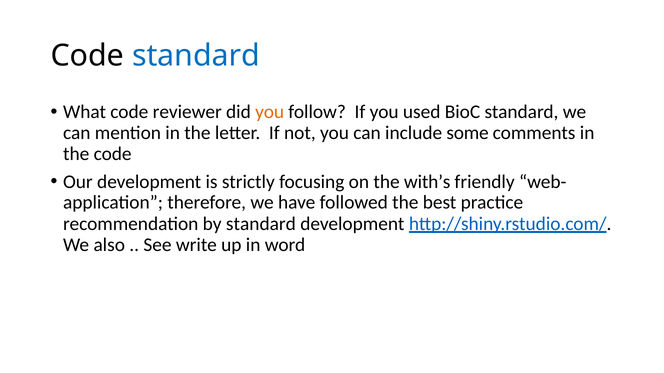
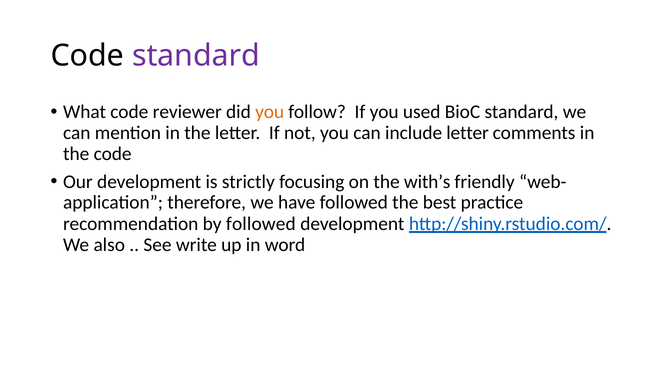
standard colour: blue -> purple (196, 56)
include some: some -> letter (468, 133)
by standard: standard -> followed (261, 224)
